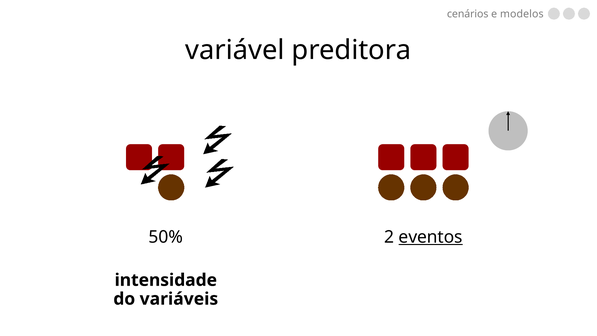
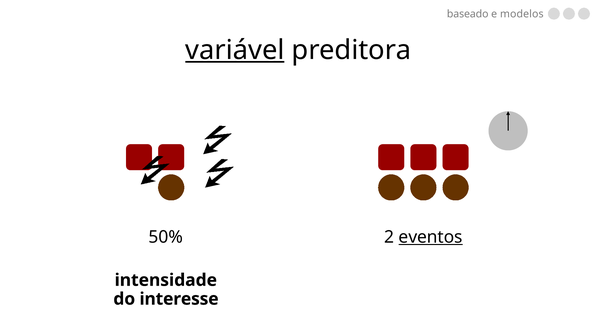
cenários: cenários -> baseado (468, 14)
variável underline: none -> present (235, 50)
variáveis: variáveis -> interesse (179, 299)
